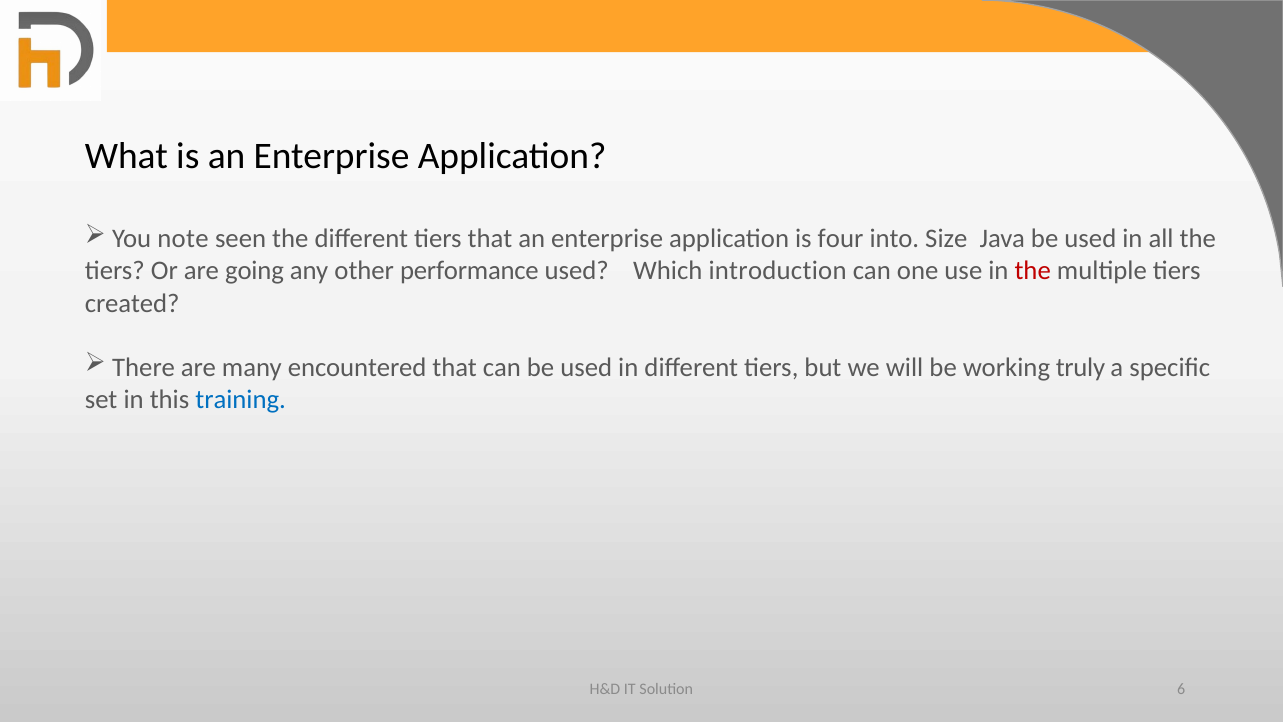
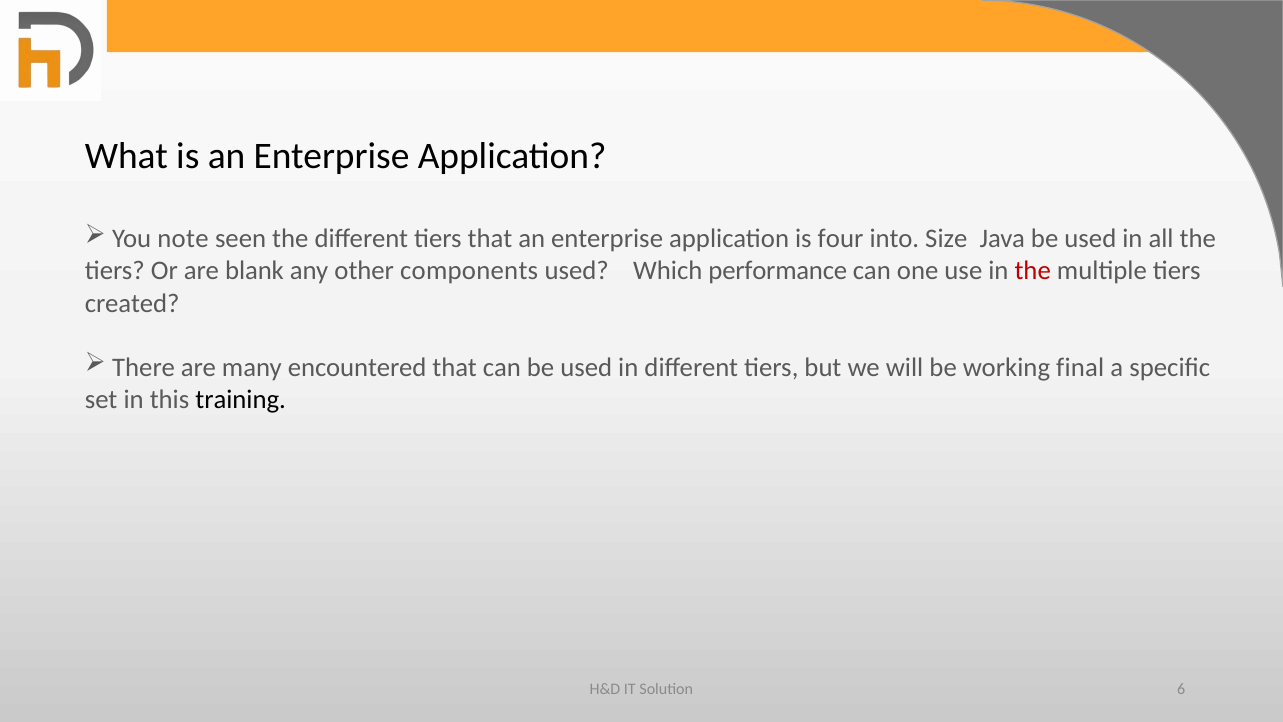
going: going -> blank (254, 271)
performance: performance -> components (469, 271)
introduction: introduction -> performance (778, 271)
truly: truly -> final (1080, 367)
training colour: blue -> black (241, 399)
